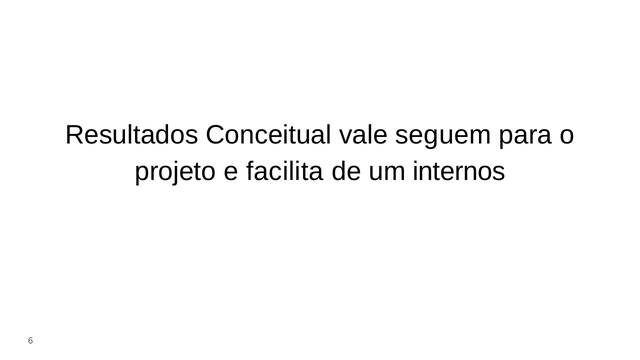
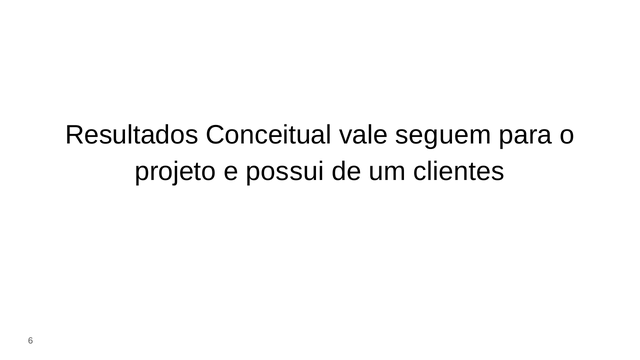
facilita: facilita -> possui (285, 172)
internos: internos -> clientes (459, 172)
